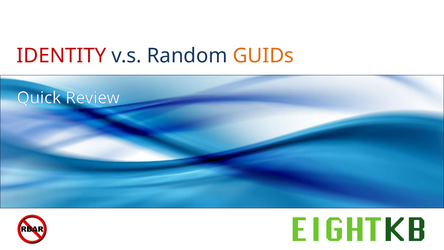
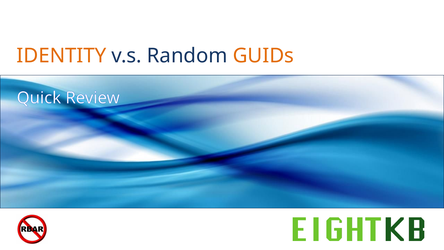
IDENTITY colour: red -> orange (61, 56)
